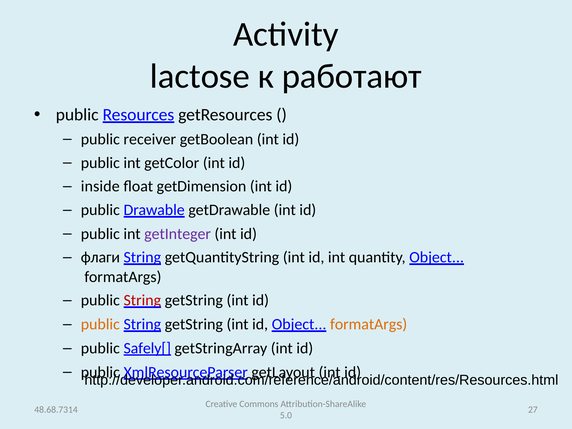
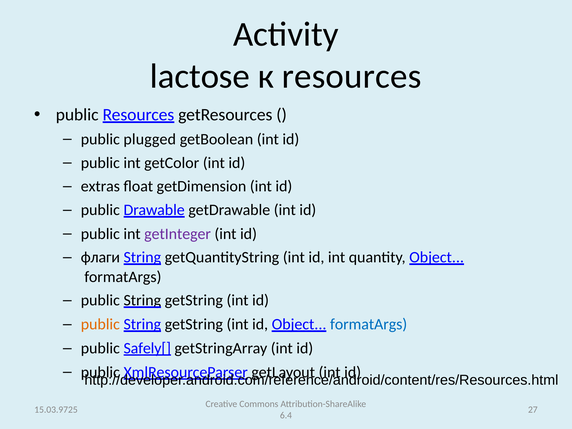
к работают: работают -> resources (352, 76)
receiver: receiver -> plugged (150, 139)
inside: inside -> extras (100, 186)
String colour: red -> black (142, 300)
formatArgs colour: orange -> blue (369, 324)
48.68.7314: 48.68.7314 -> 15.03.9725 (56, 410)
5.0: 5.0 -> 6.4 (286, 415)
